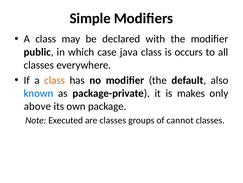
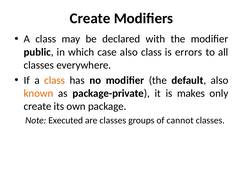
Simple: Simple -> Create (90, 18)
case java: java -> also (129, 52)
occurs: occurs -> errors (189, 52)
known colour: blue -> orange (39, 93)
above: above -> create (38, 106)
